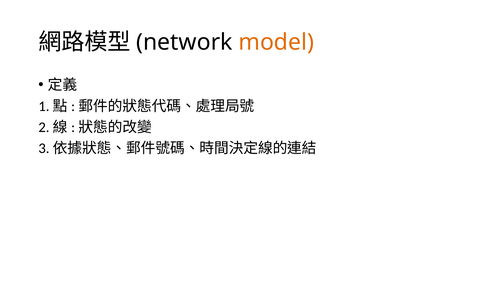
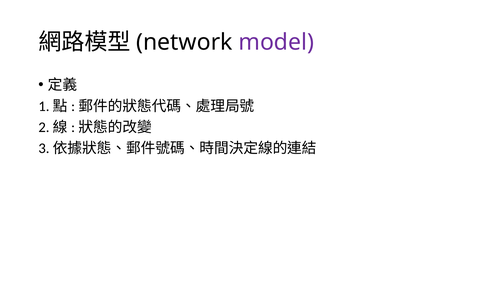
model colour: orange -> purple (276, 42)
